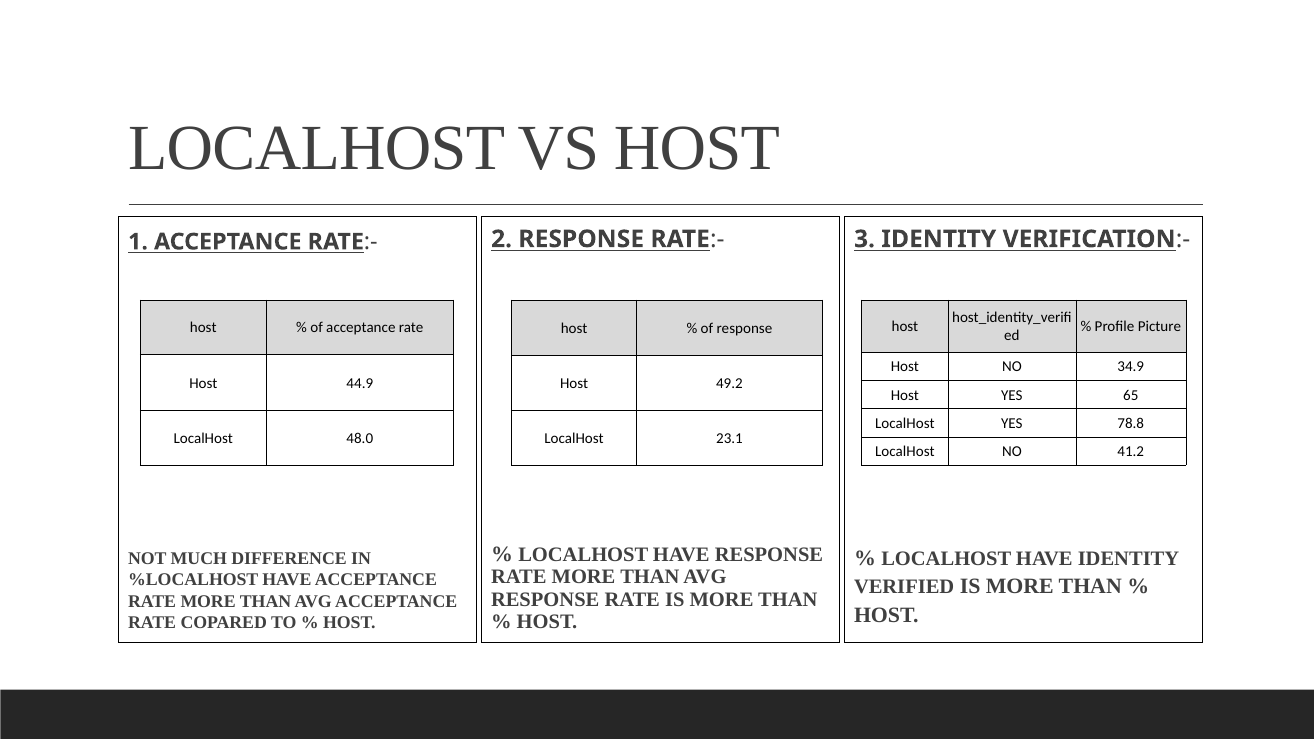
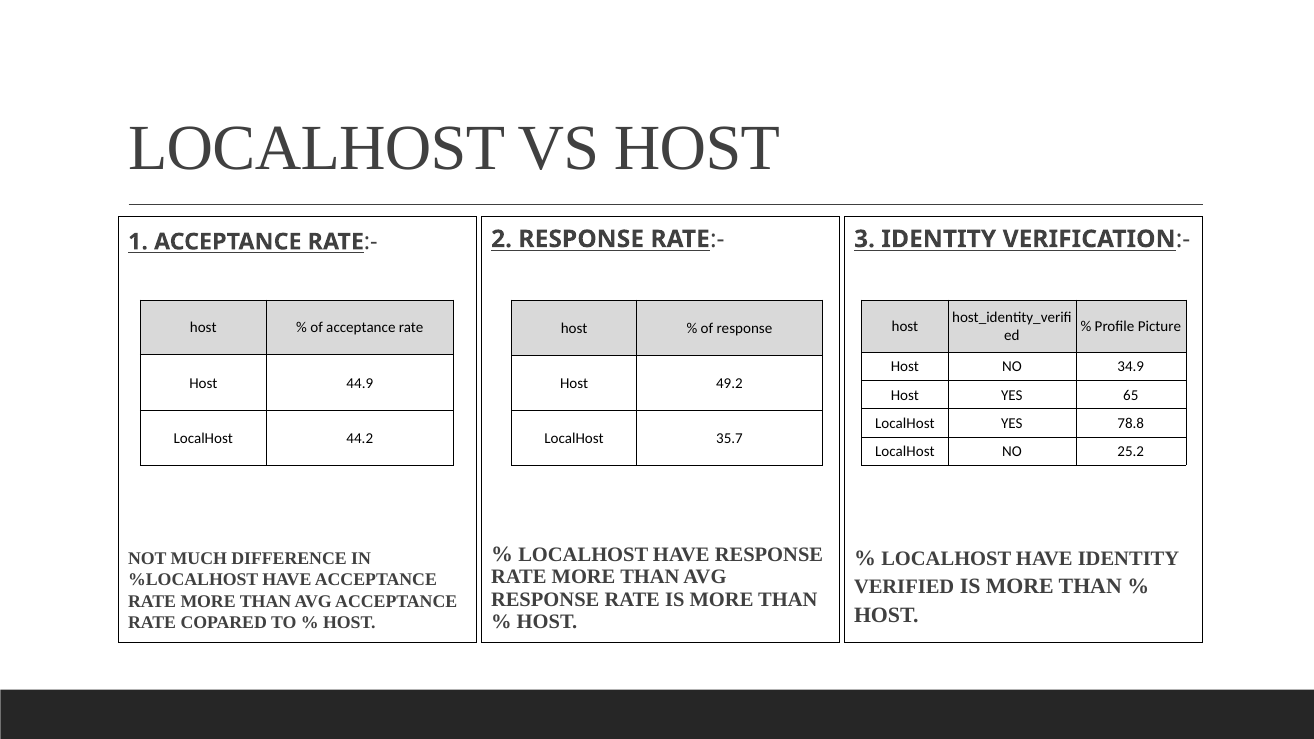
23.1: 23.1 -> 35.7 (729, 438)
48.0: 48.0 -> 44.2 (360, 439)
41.2: 41.2 -> 25.2 (1131, 452)
